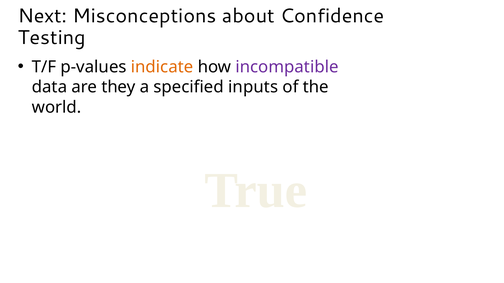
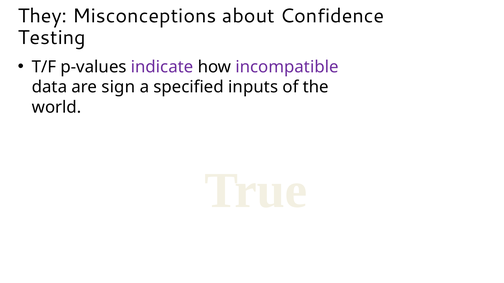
Next: Next -> They (42, 16)
indicate colour: orange -> purple (162, 67)
they: they -> sign (118, 87)
